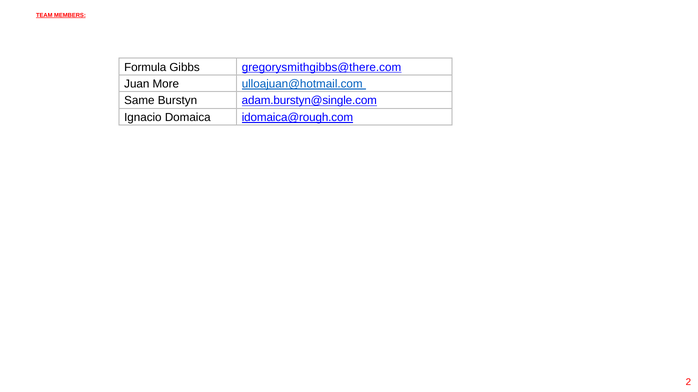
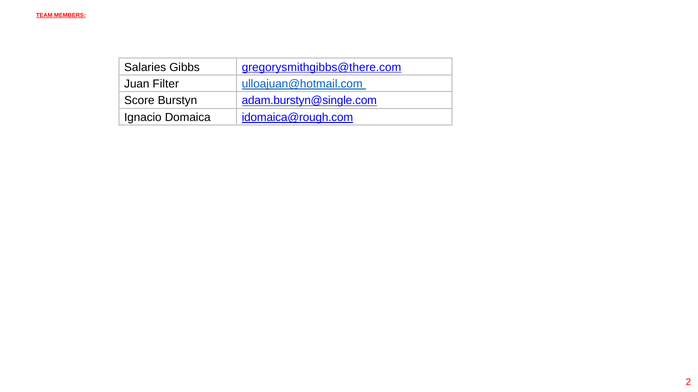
Formula: Formula -> Salaries (145, 67)
More: More -> Filter (166, 84)
Same: Same -> Score (139, 101)
